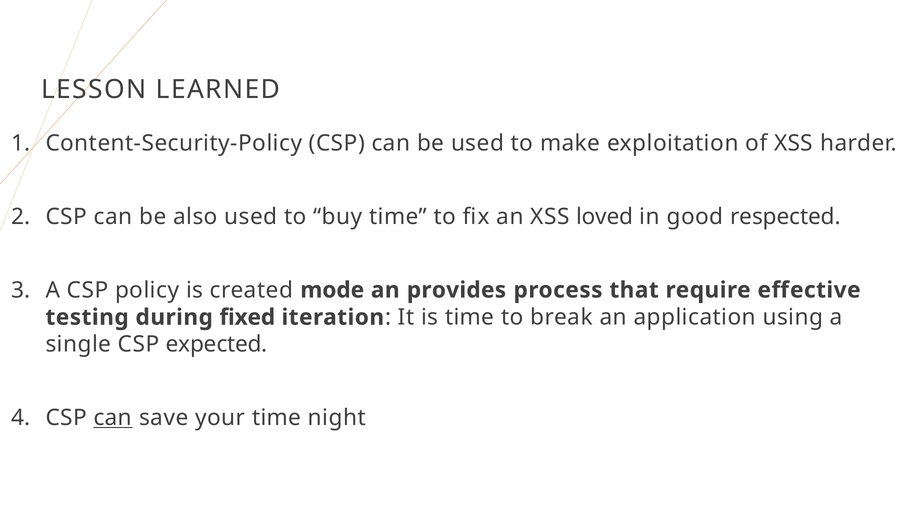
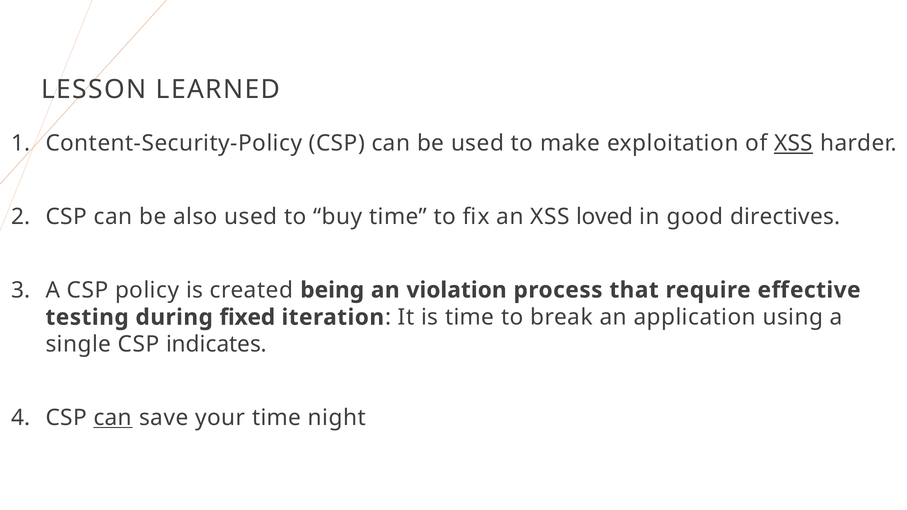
XSS underline: none -> present (794, 144)
respected: respected -> directives (785, 217)
mode: mode -> being (332, 290)
provides: provides -> violation (457, 290)
expected: expected -> indicates (217, 345)
